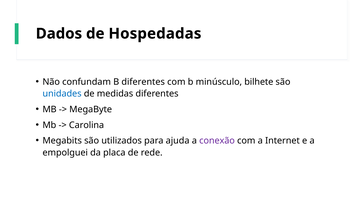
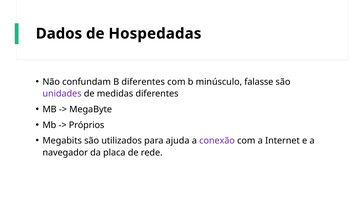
bilhete: bilhete -> falasse (259, 82)
unidades colour: blue -> purple (62, 94)
Carolina: Carolina -> Próprios (87, 125)
empolguei: empolguei -> navegador (65, 153)
